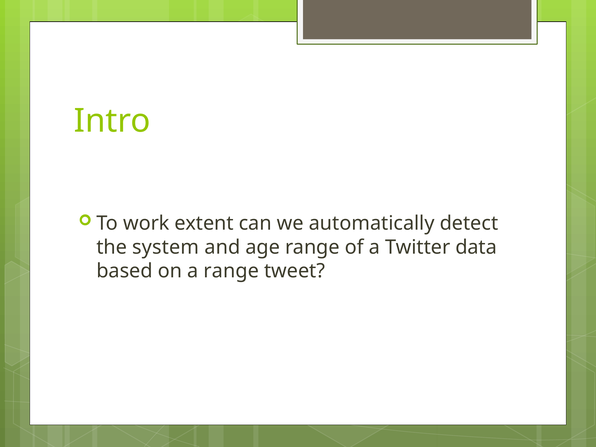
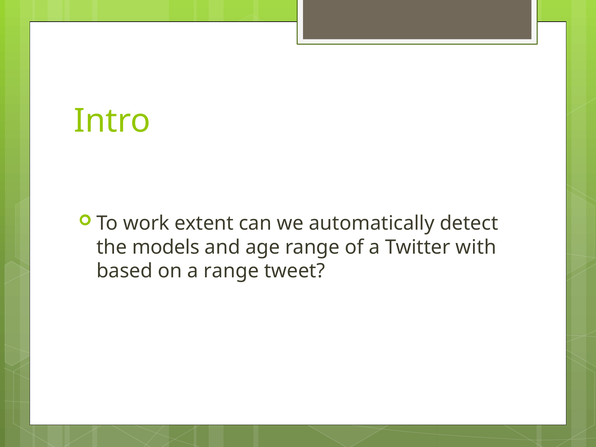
system: system -> models (166, 247)
data: data -> with (476, 247)
